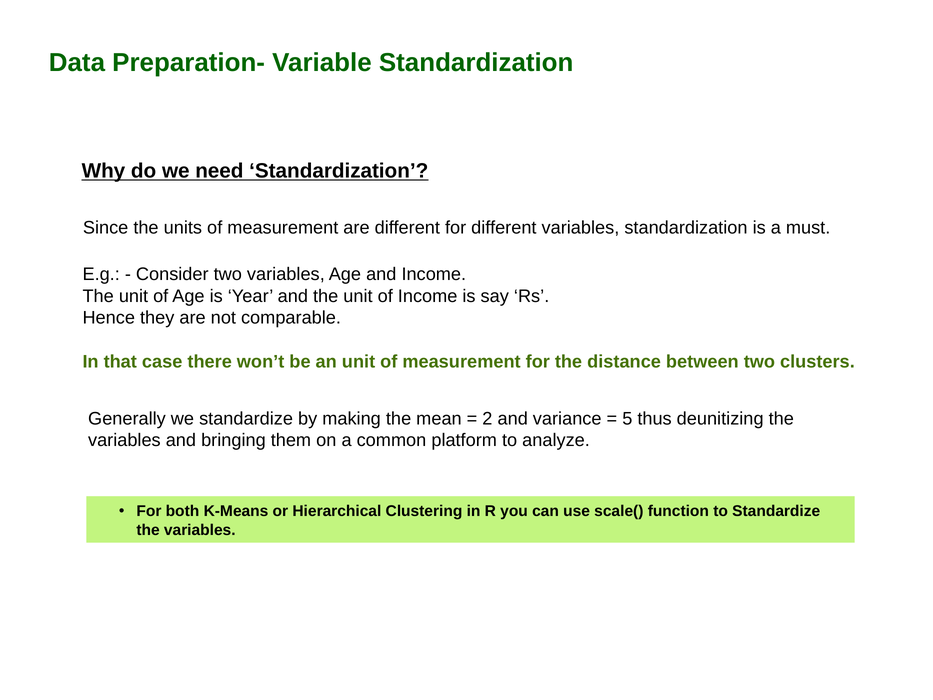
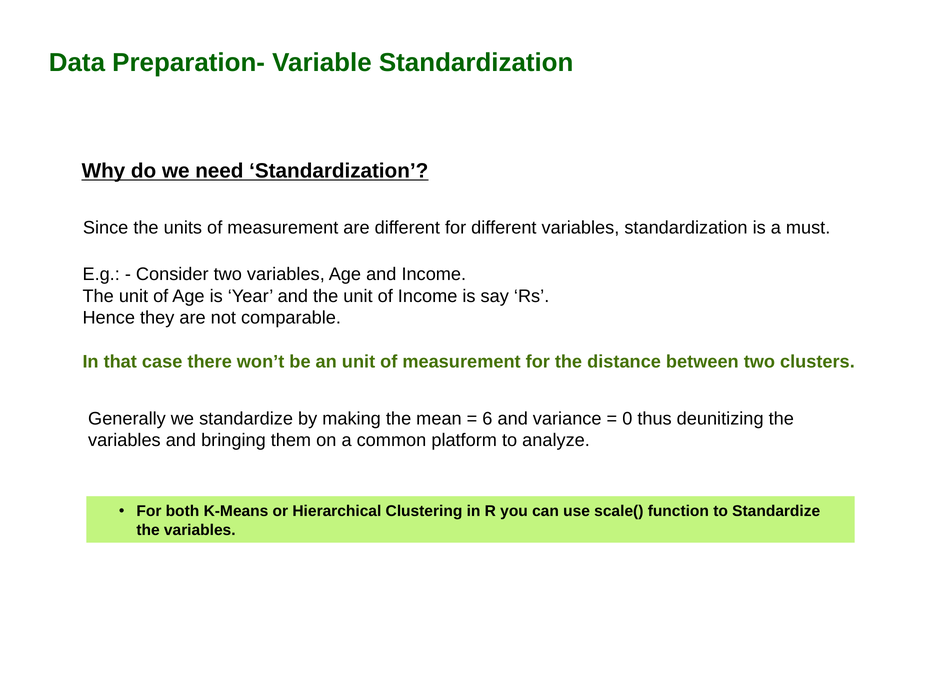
2: 2 -> 6 (487, 418)
5: 5 -> 0 (627, 418)
